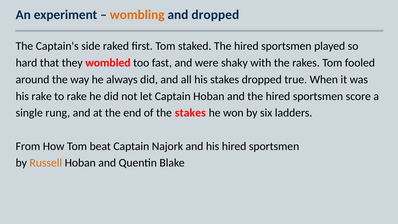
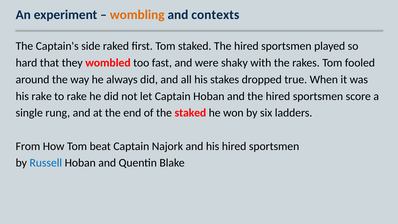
and dropped: dropped -> contexts (215, 15)
the stakes: stakes -> staked (190, 113)
Russell colour: orange -> blue (46, 163)
